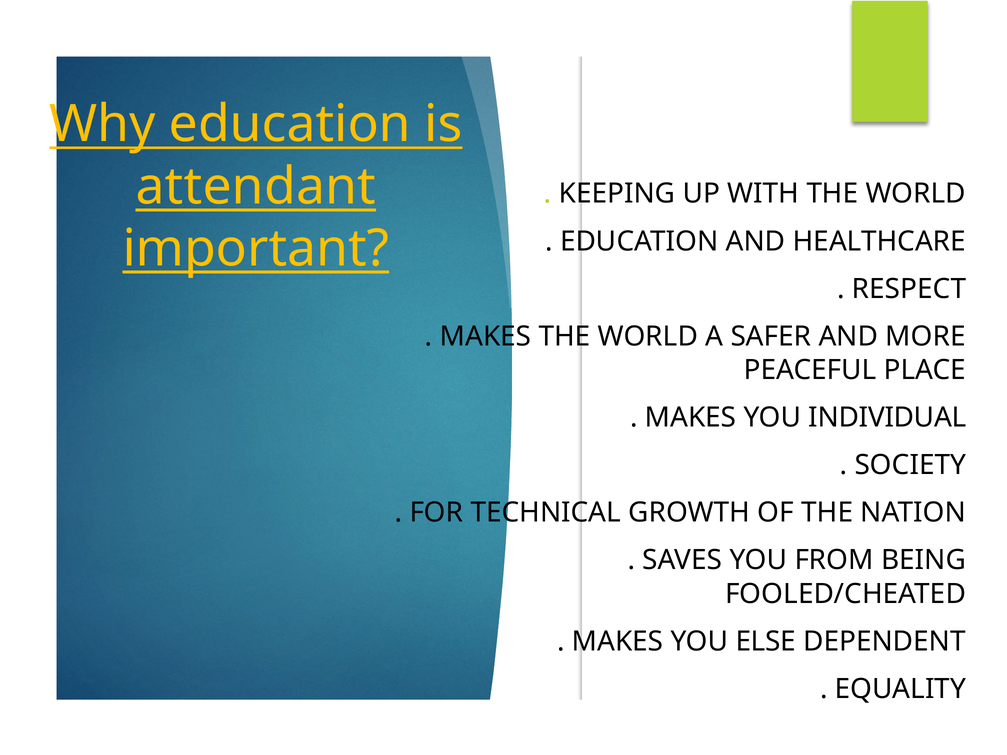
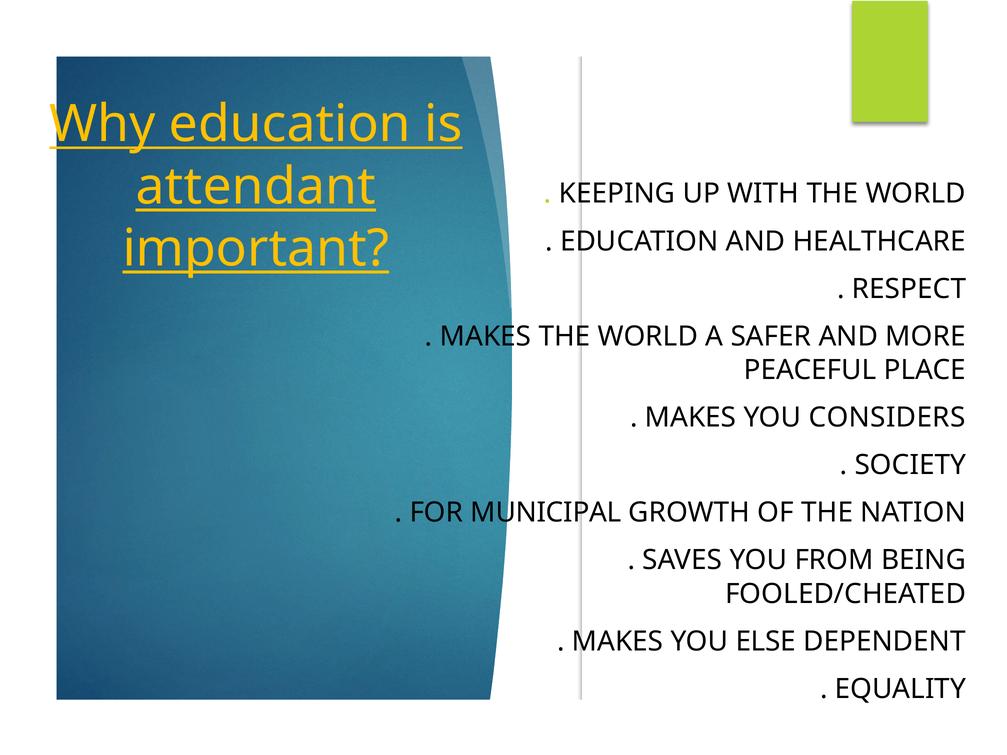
INDIVIDUAL: INDIVIDUAL -> CONSIDERS (887, 418)
TECHNICAL: TECHNICAL -> MUNICIPAL (546, 513)
